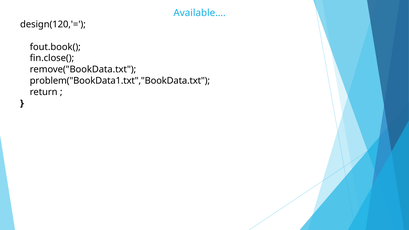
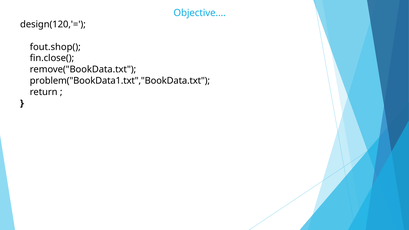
Available…: Available… -> Objective… (200, 13)
fout.book(: fout.book( -> fout.shop( (55, 47)
